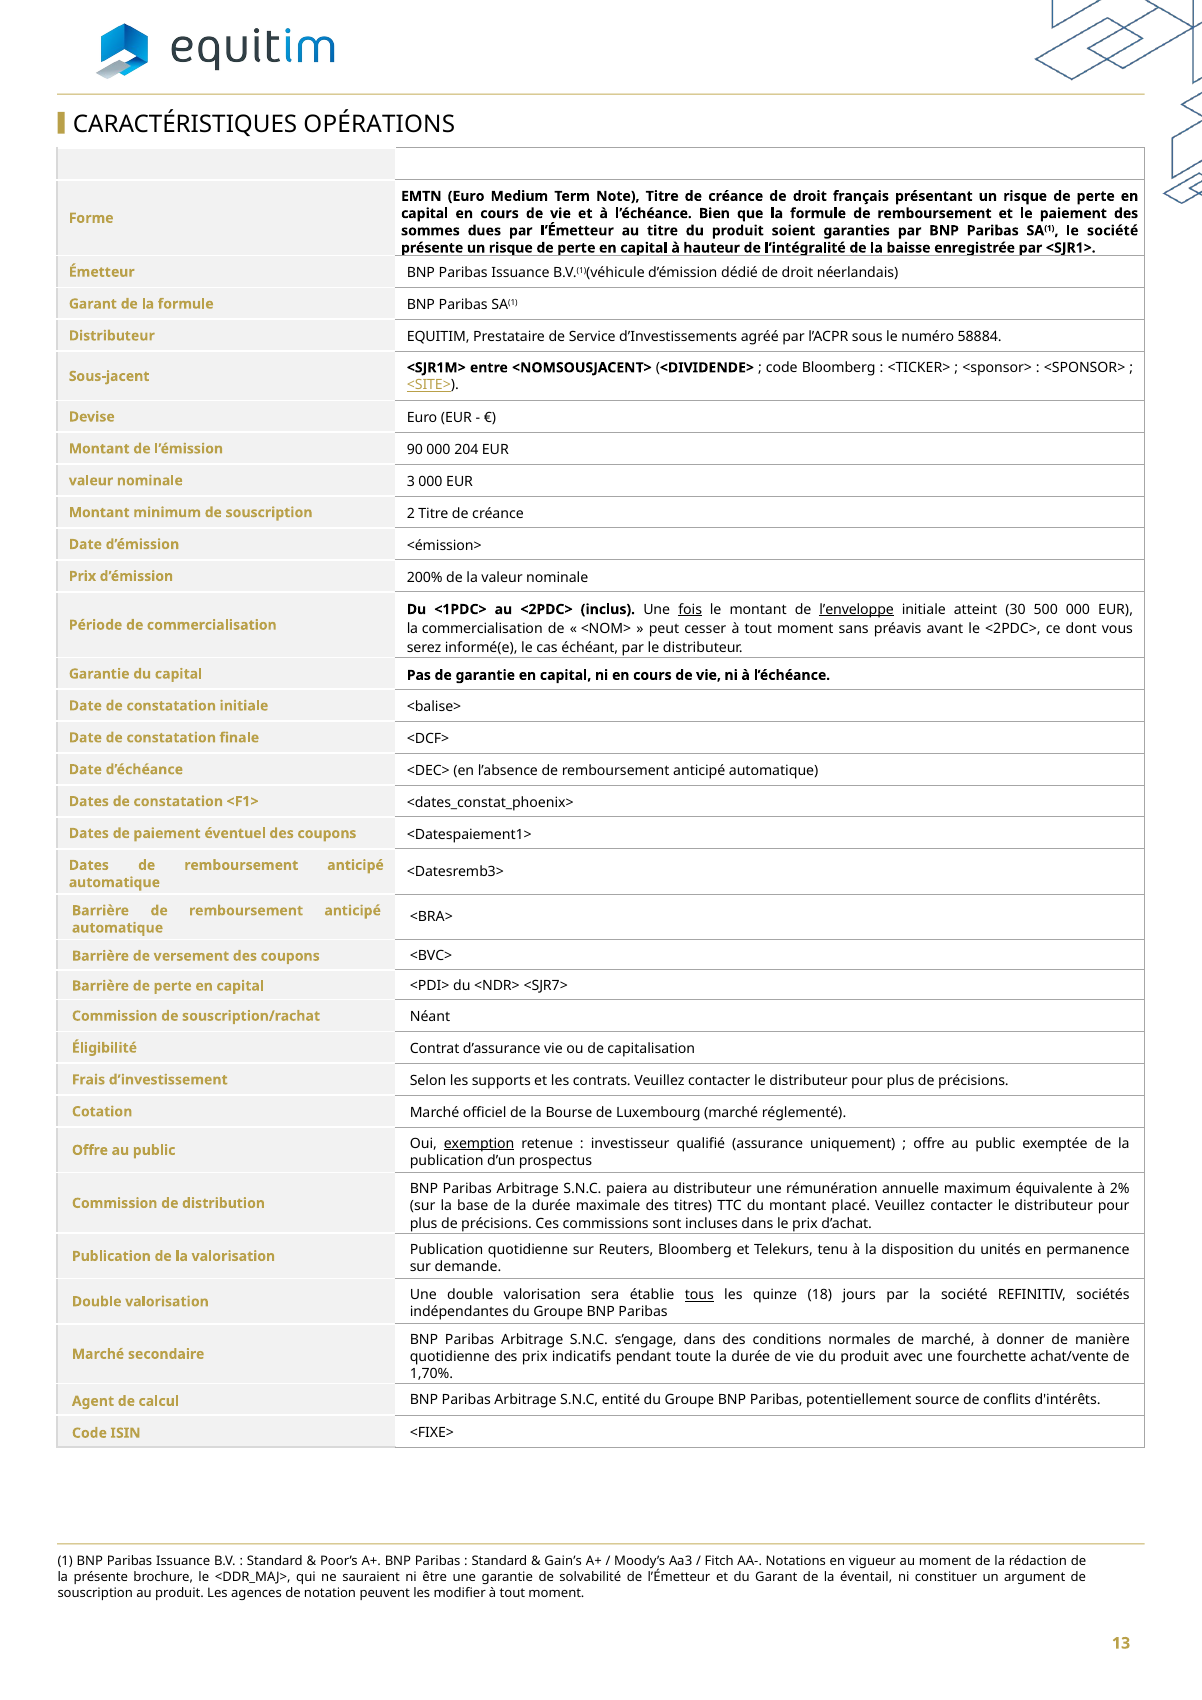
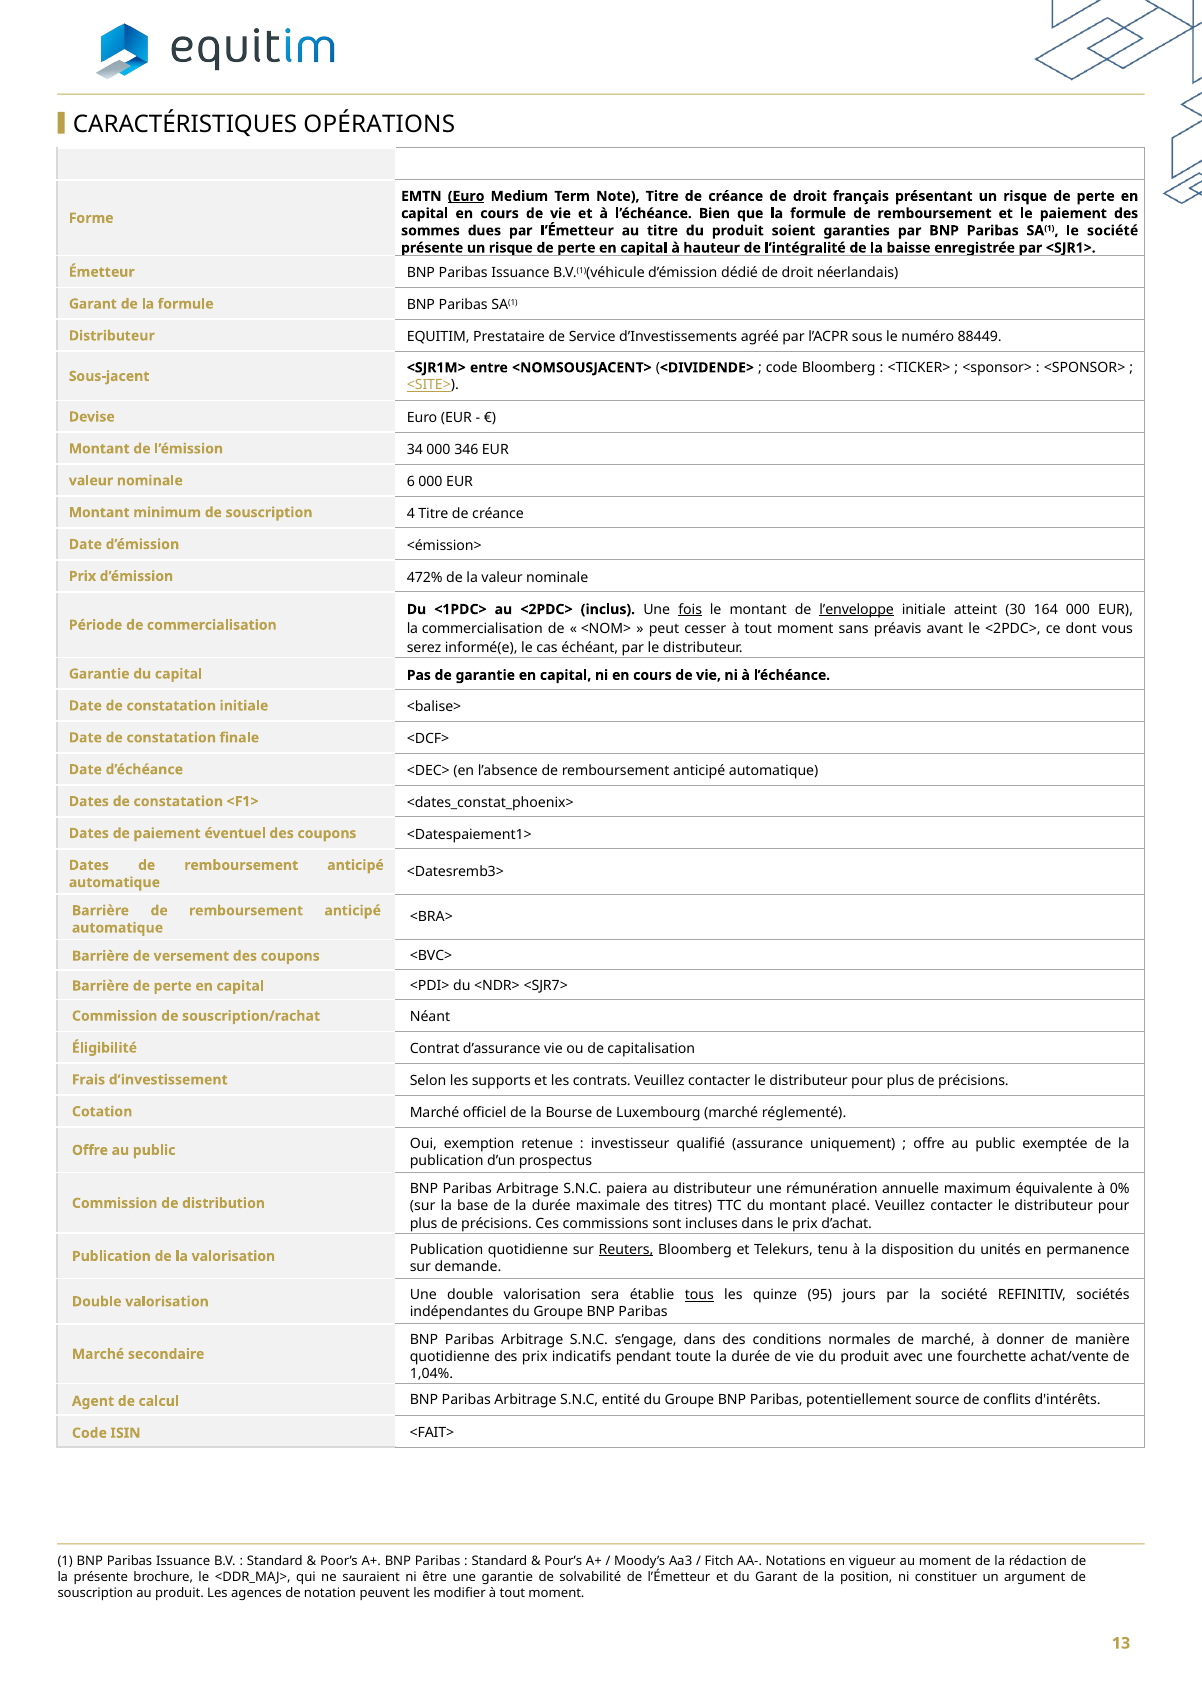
Euro underline: none -> present (466, 196)
58884: 58884 -> 88449 (980, 337)
90: 90 -> 34 (415, 450)
204: 204 -> 346 (466, 450)
3: 3 -> 6 (411, 482)
2: 2 -> 4 (411, 514)
200%: 200% -> 472% (425, 578)
500: 500 -> 164 (1046, 609)
exemption underline: present -> none (479, 1144)
2%: 2% -> 0% (1120, 1189)
Reuters underline: none -> present (626, 1250)
18: 18 -> 95 (820, 1295)
1,70%: 1,70% -> 1,04% (432, 1374)
<FIXE>: <FIXE> -> <FAIT> (432, 1433)
Gain’s: Gain’s -> Pour’s (563, 1562)
éventail: éventail -> position (866, 1577)
